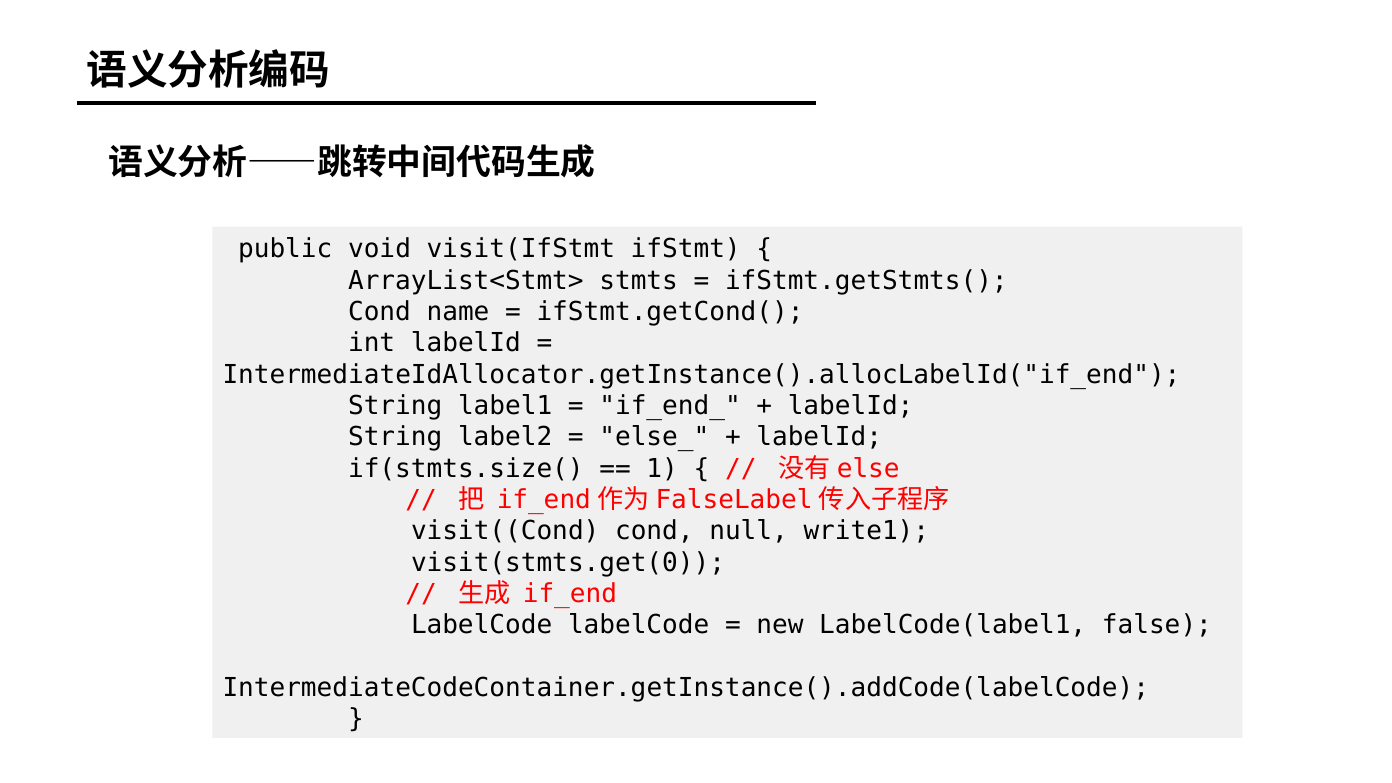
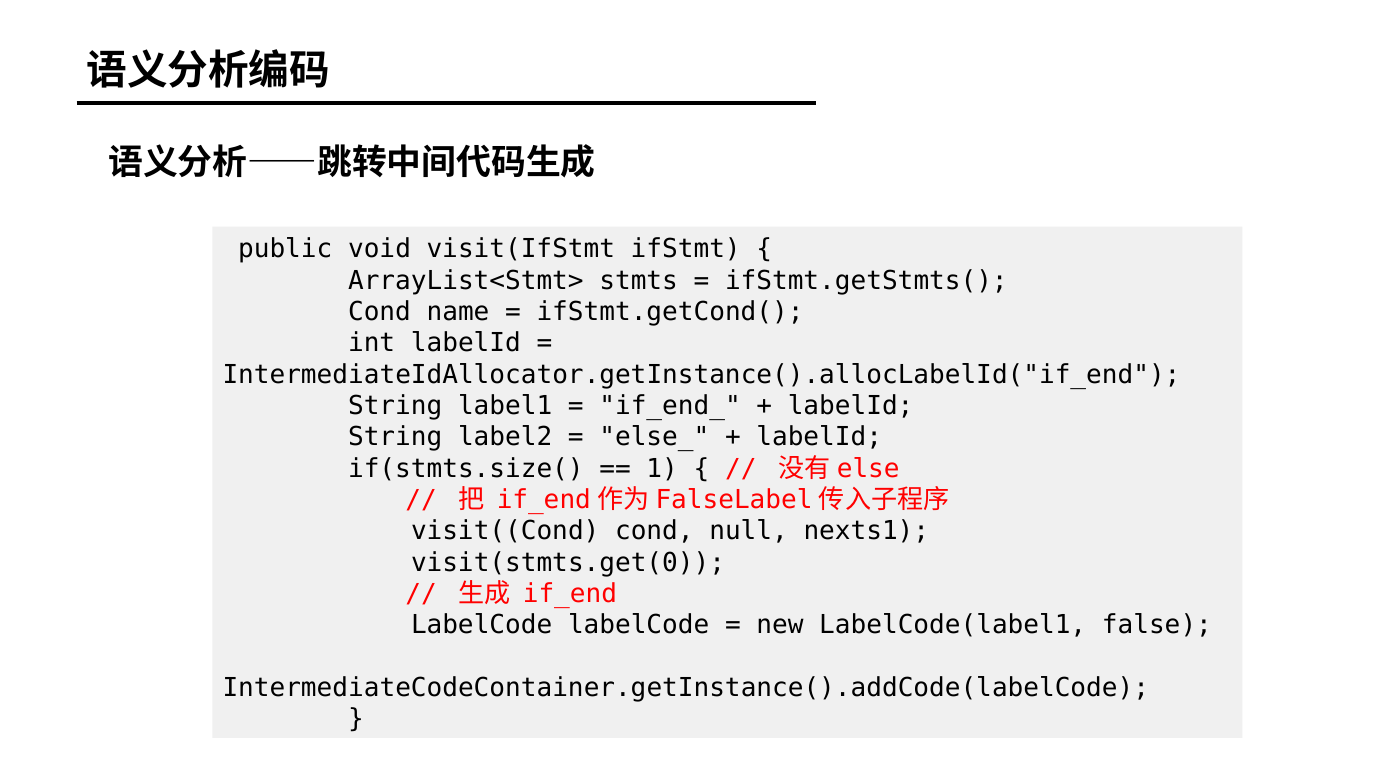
write1: write1 -> nexts1 (866, 531)
